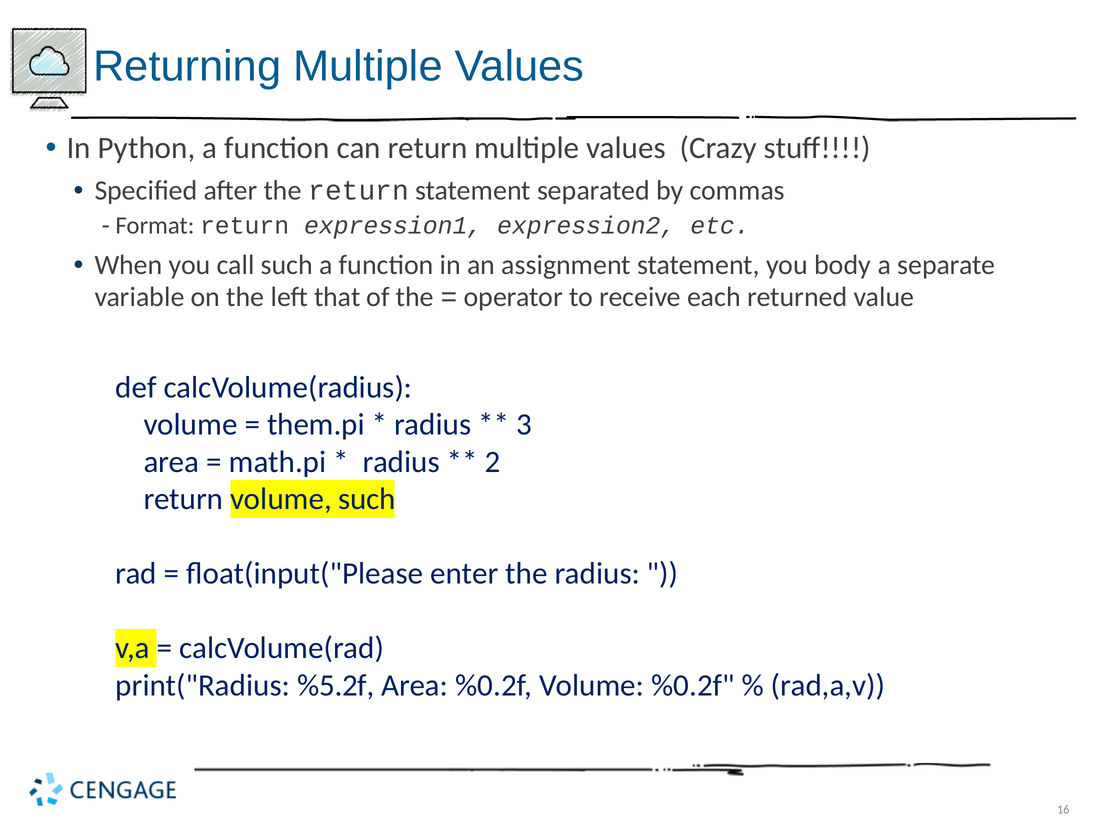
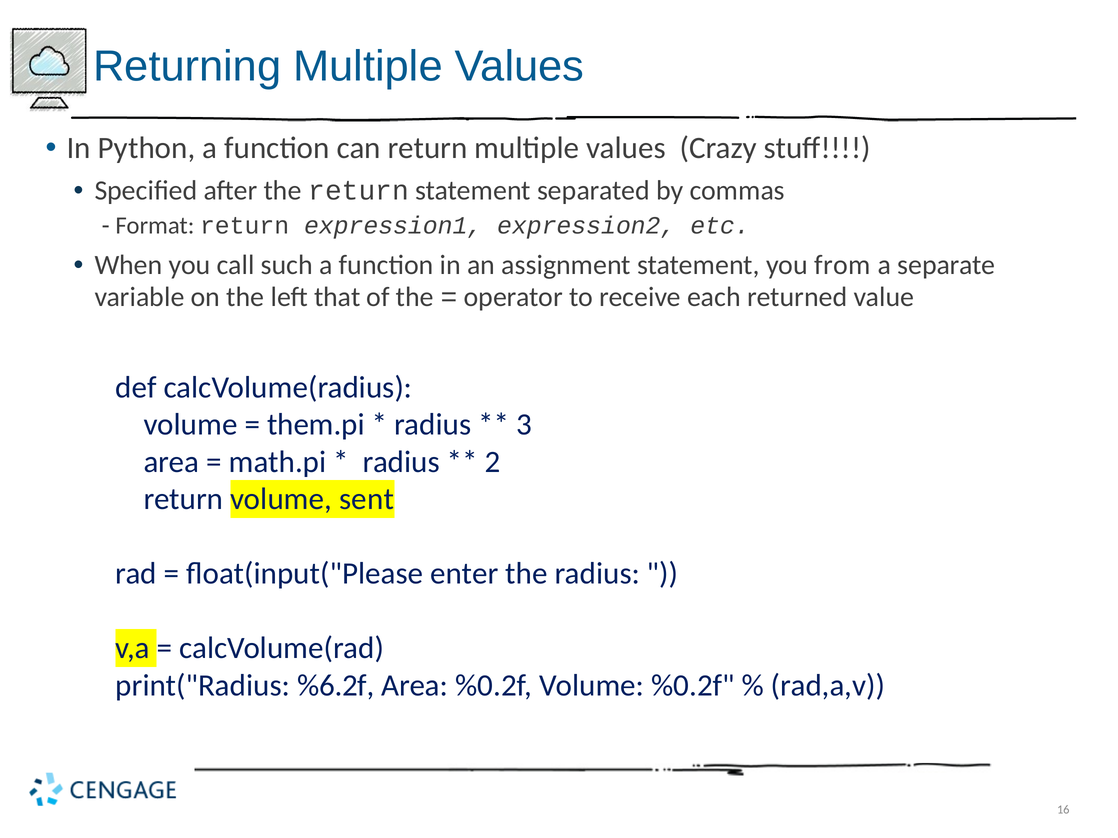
body: body -> from (843, 265)
volume such: such -> sent (367, 499)
%5.2f: %5.2f -> %6.2f (336, 686)
